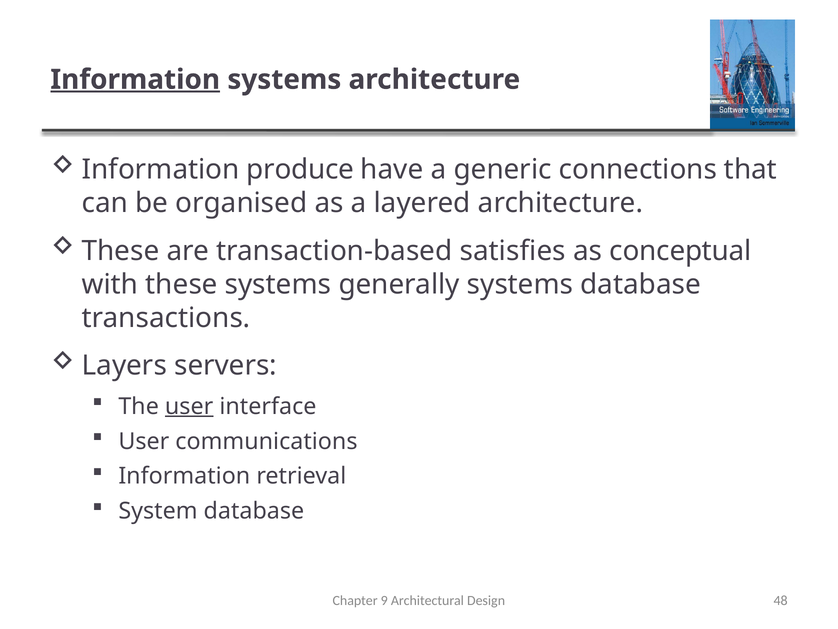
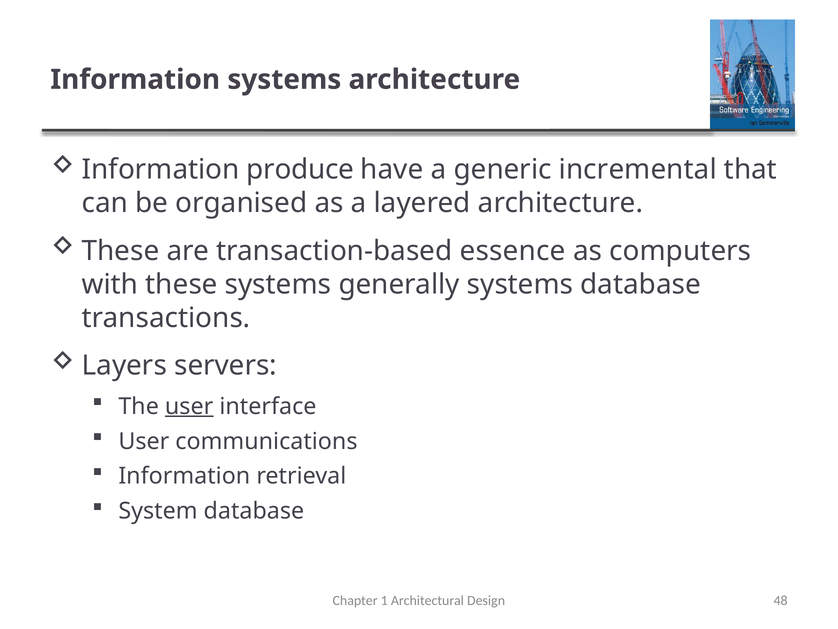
Information underline: present -> none (135, 79)
connections: connections -> incremental (638, 170)
satisfies: satisfies -> essence (513, 251)
conceptual: conceptual -> computers (680, 251)
9: 9 -> 1 (384, 600)
